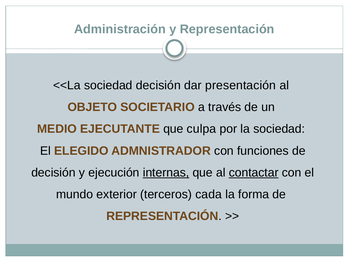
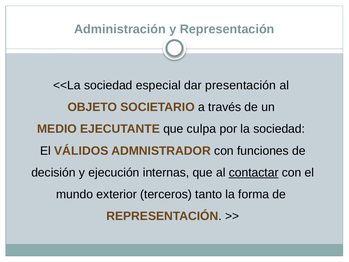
sociedad decisión: decisión -> especial (158, 85)
ELEGIDO: ELEGIDO -> VÁLIDOS (81, 151)
internas underline: present -> none (166, 172)
cada: cada -> tanto (209, 194)
